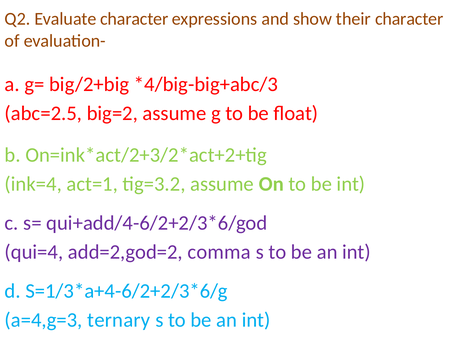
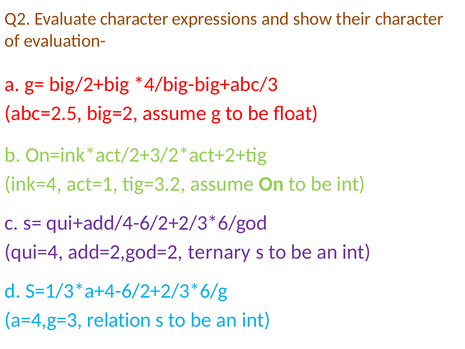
comma: comma -> ternary (219, 252)
ternary: ternary -> relation (119, 320)
